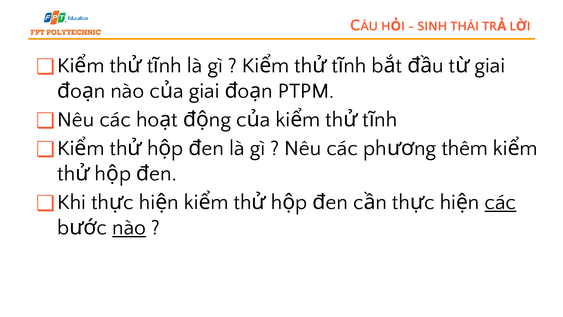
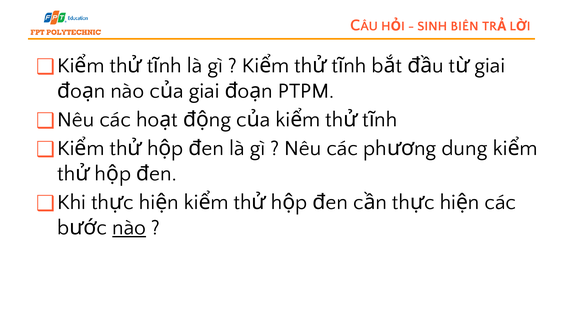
THÁI: THÁI -> BIÊN (465, 26)
thêm: thêm -> dung (464, 148)
các underline: present -> none (500, 202)
